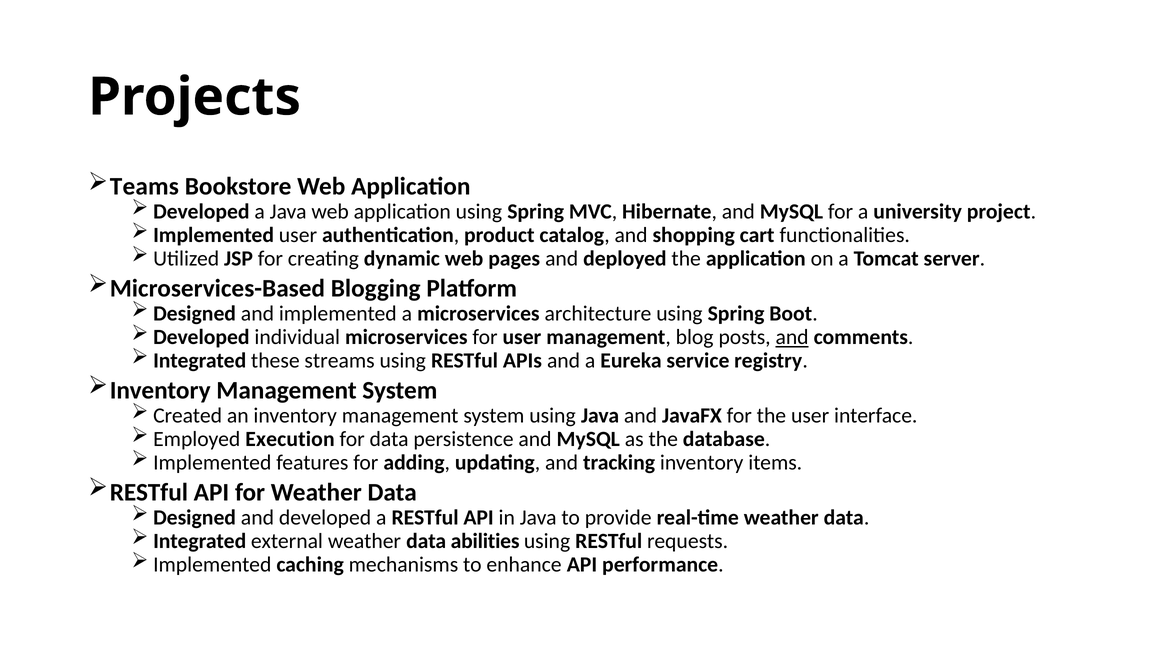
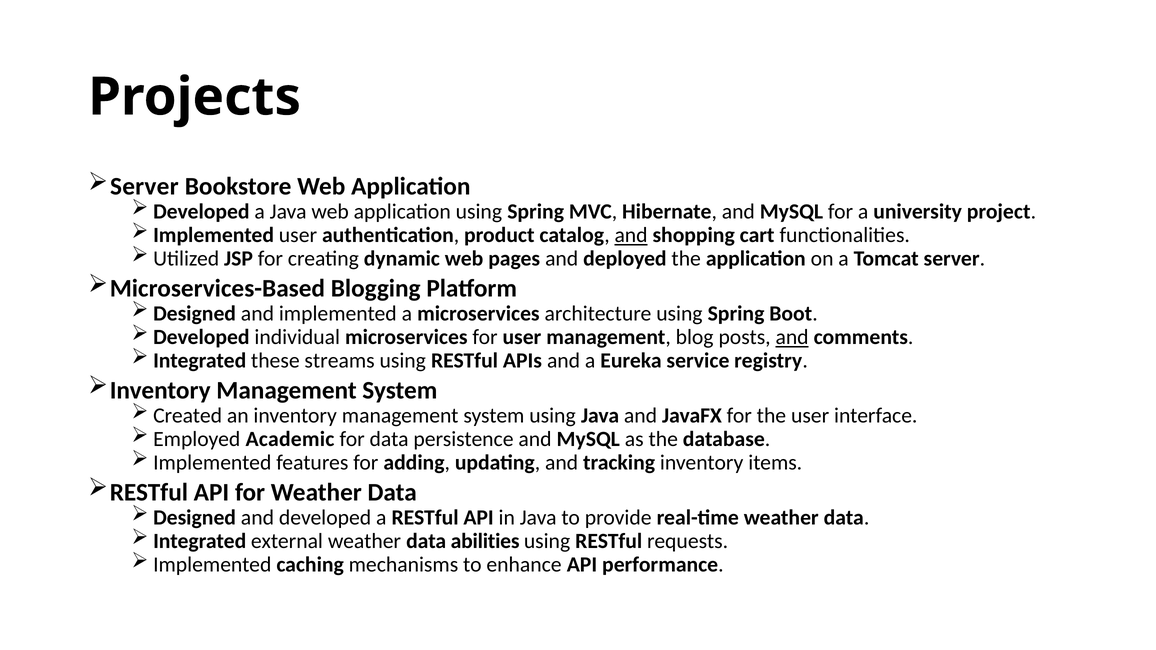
Teams: Teams -> Server (144, 187)
and underline: none -> present (631, 235)
Execution: Execution -> Academic (290, 439)
